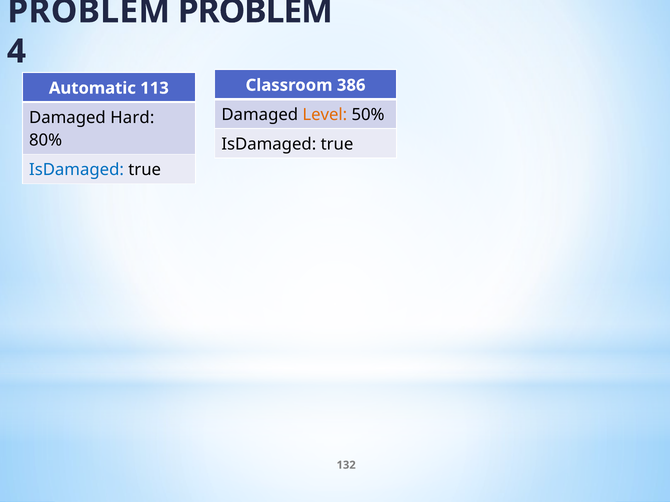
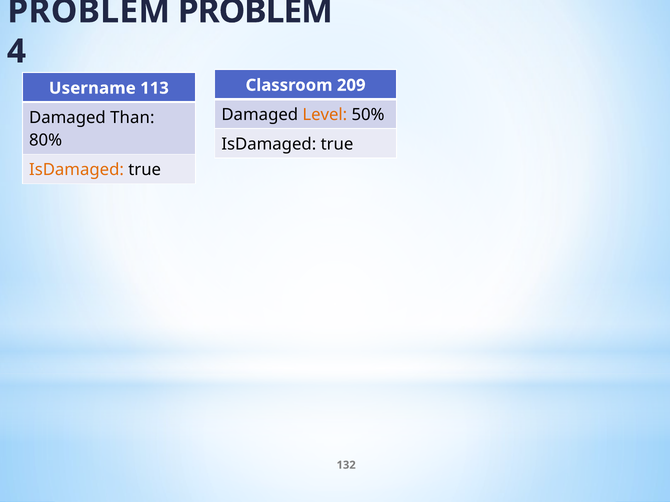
386: 386 -> 209 (351, 85)
Automatic: Automatic -> Username (92, 88)
Hard: Hard -> Than (132, 118)
IsDamaged colour: blue -> orange (77, 170)
